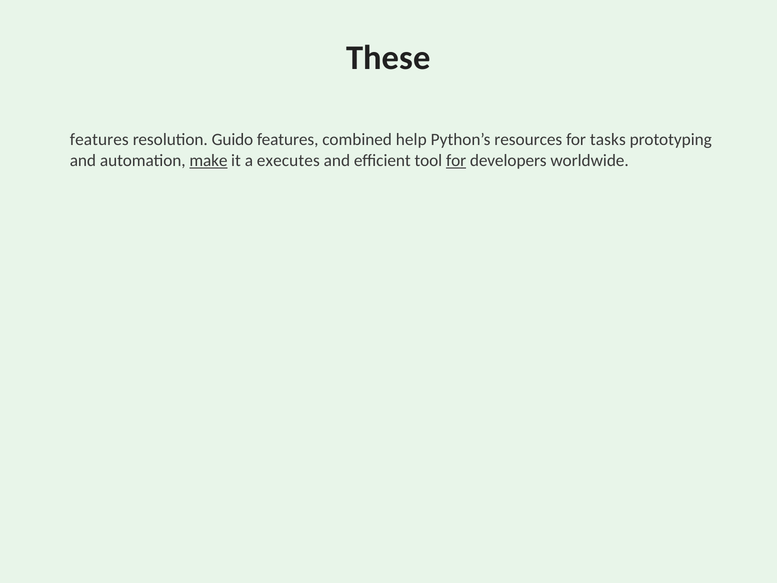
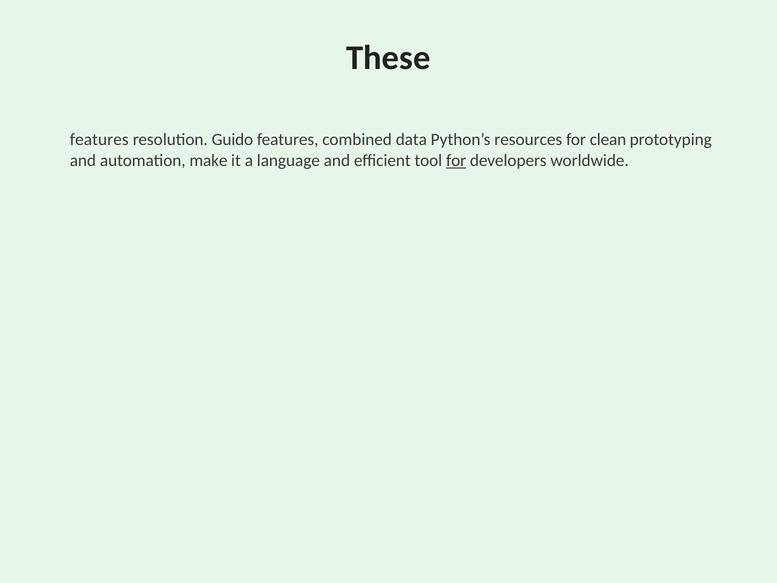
help: help -> data (411, 140)
tasks: tasks -> clean (608, 140)
make underline: present -> none (208, 160)
executes: executes -> language (288, 160)
